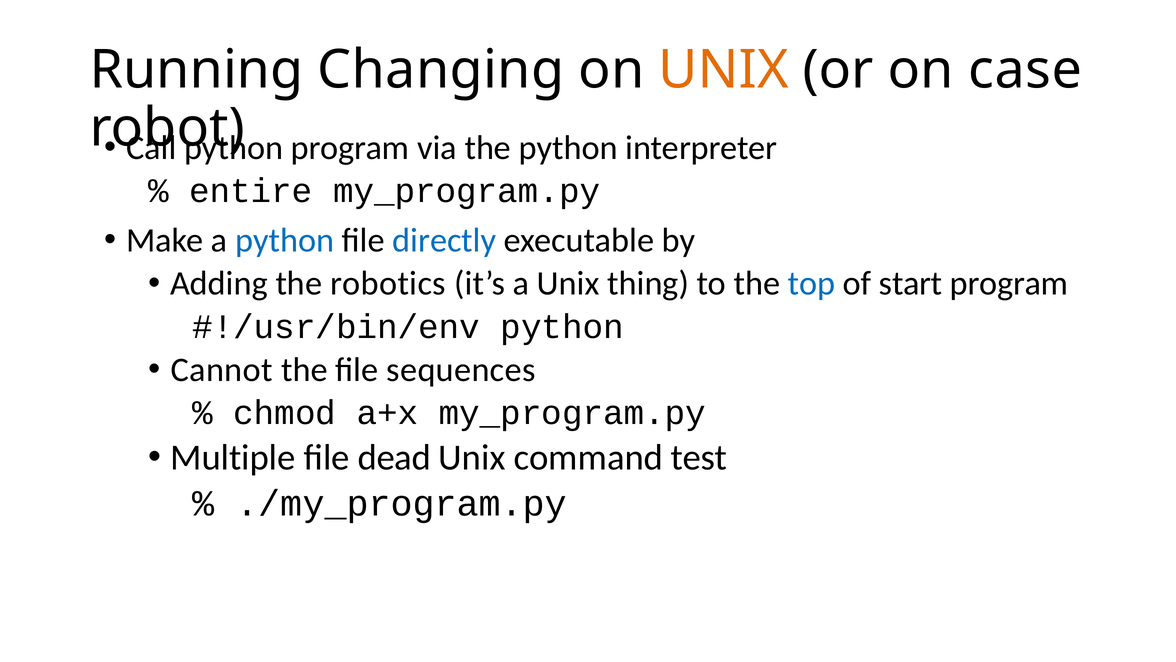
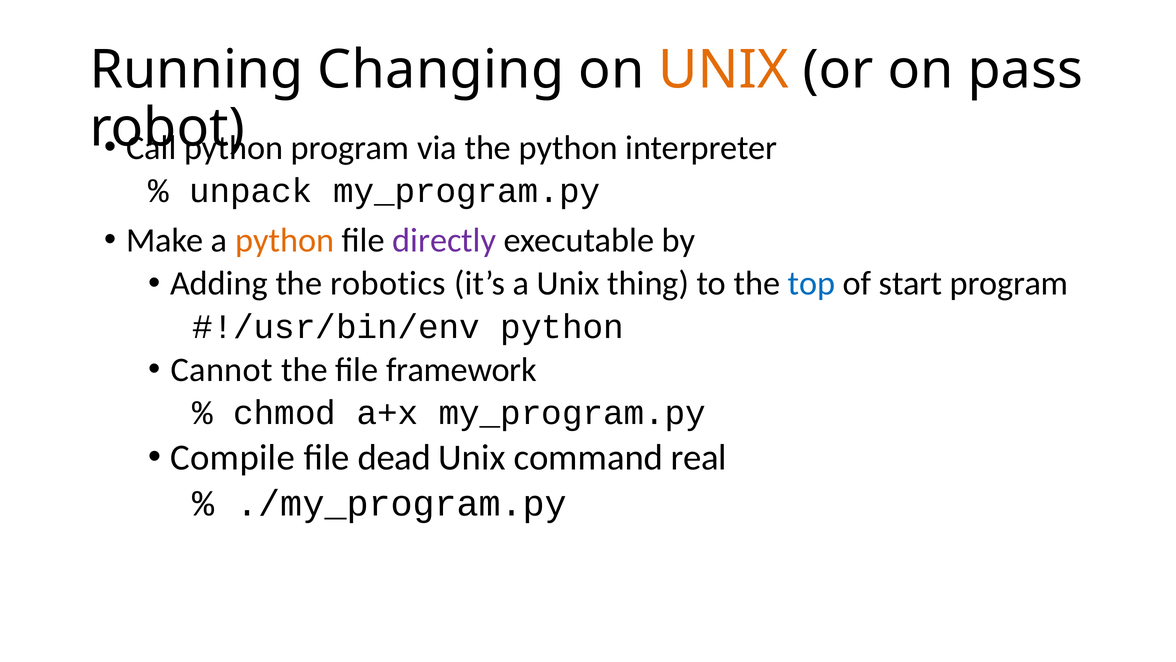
case: case -> pass (1025, 70)
entire: entire -> unpack (251, 191)
python colour: blue -> orange (285, 240)
directly colour: blue -> purple (444, 240)
sequences: sequences -> framework (461, 370)
Multiple: Multiple -> Compile (233, 457)
test: test -> real (699, 457)
